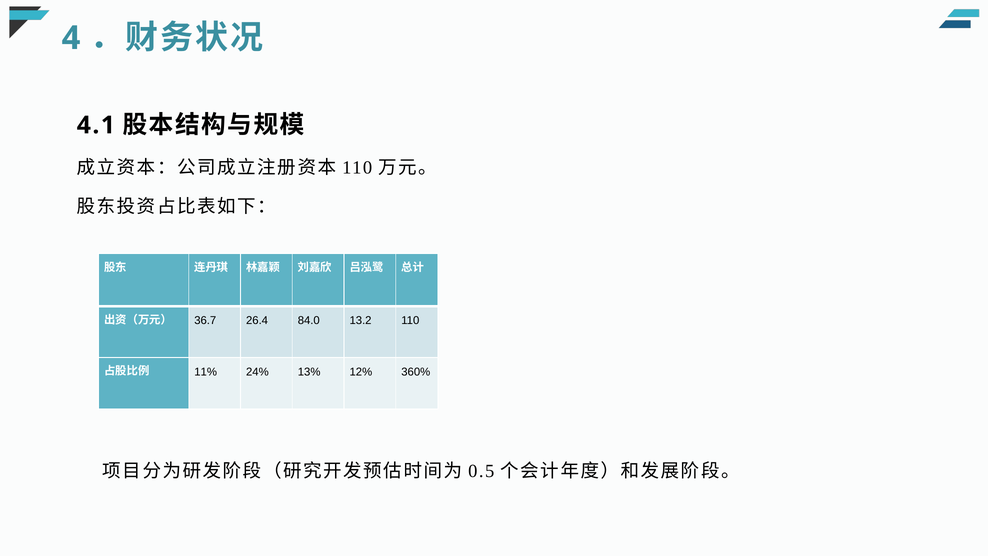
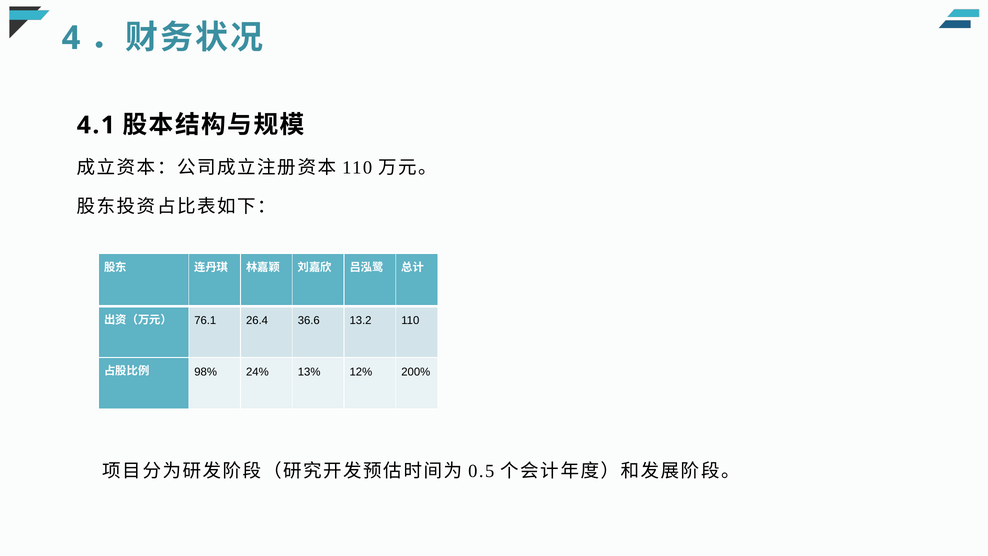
36.7: 36.7 -> 76.1 (205, 320)
84.0: 84.0 -> 36.6 (309, 320)
11%: 11% -> 98% (206, 372)
360%: 360% -> 200% (416, 372)
